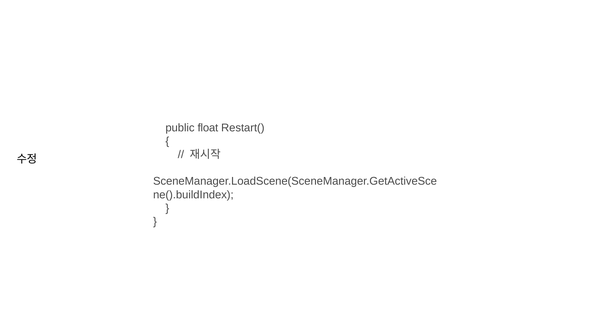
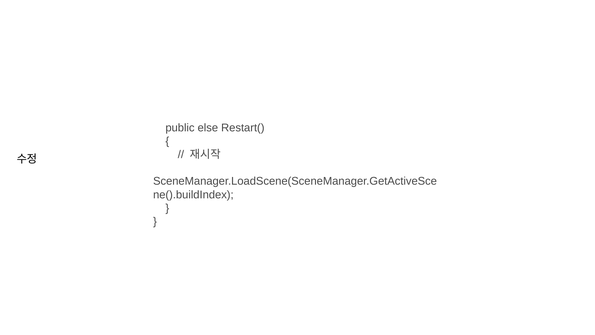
float: float -> else (208, 128)
